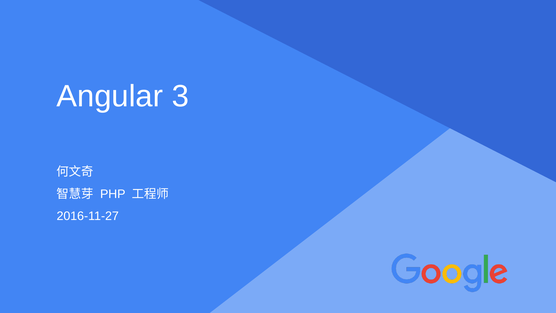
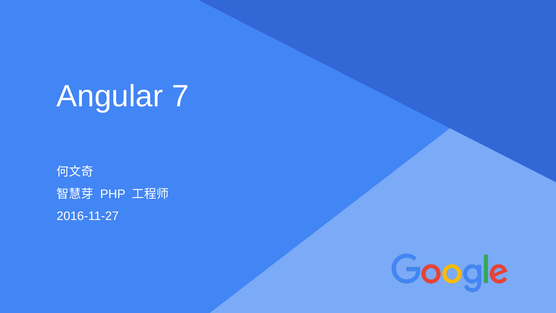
3: 3 -> 7 (180, 96)
